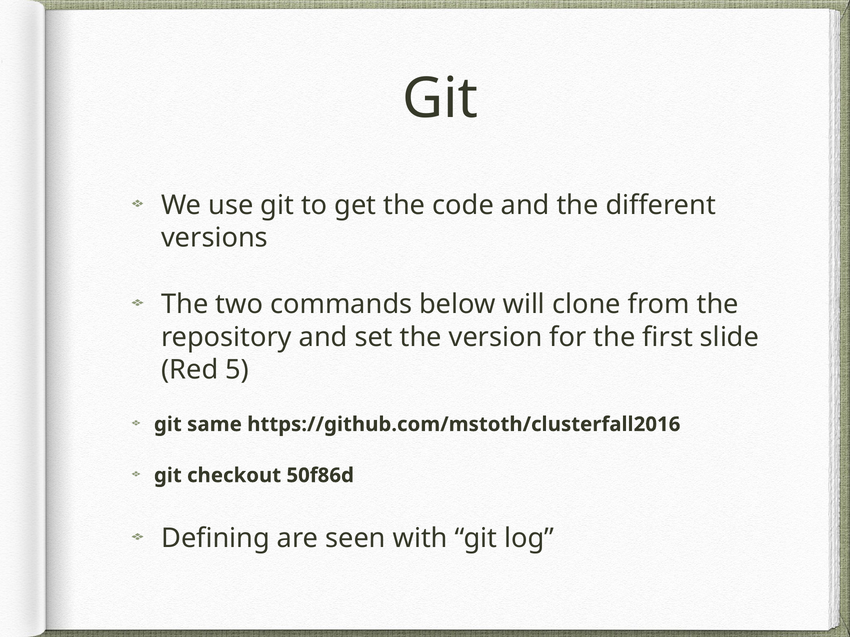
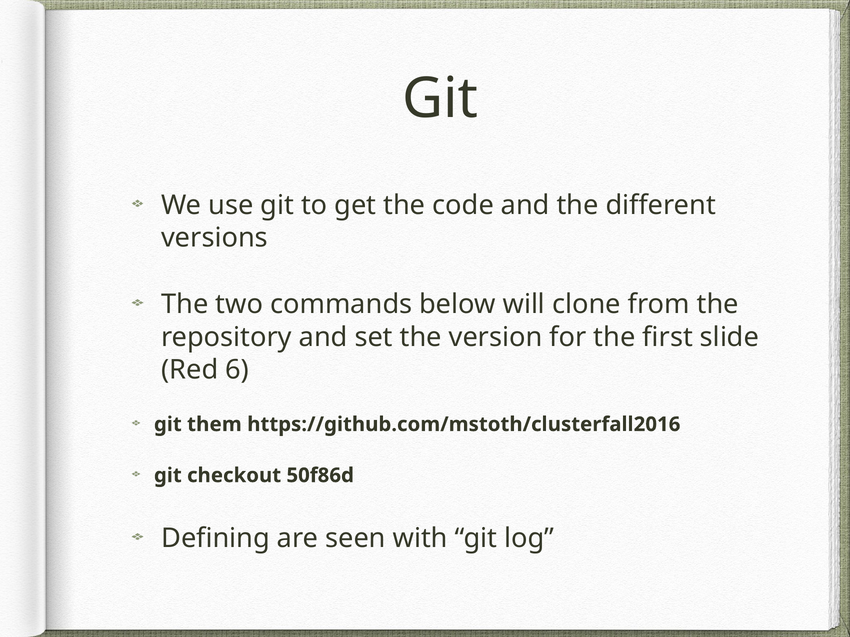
5: 5 -> 6 (237, 370)
same: same -> them (214, 425)
